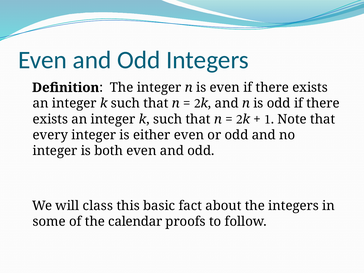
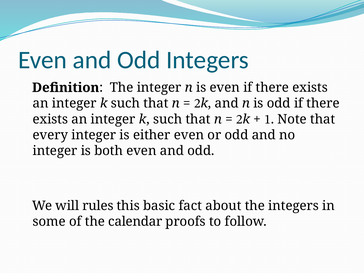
class: class -> rules (98, 206)
